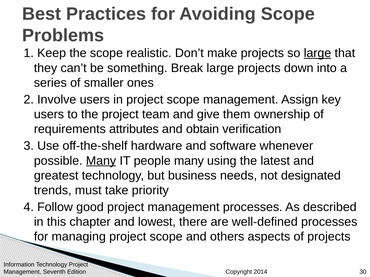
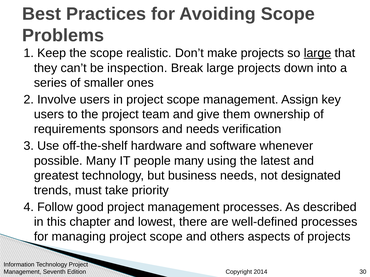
something: something -> inspection (137, 68)
attributes: attributes -> sponsors (134, 129)
and obtain: obtain -> needs (203, 129)
Many underline: present -> none (101, 161)
